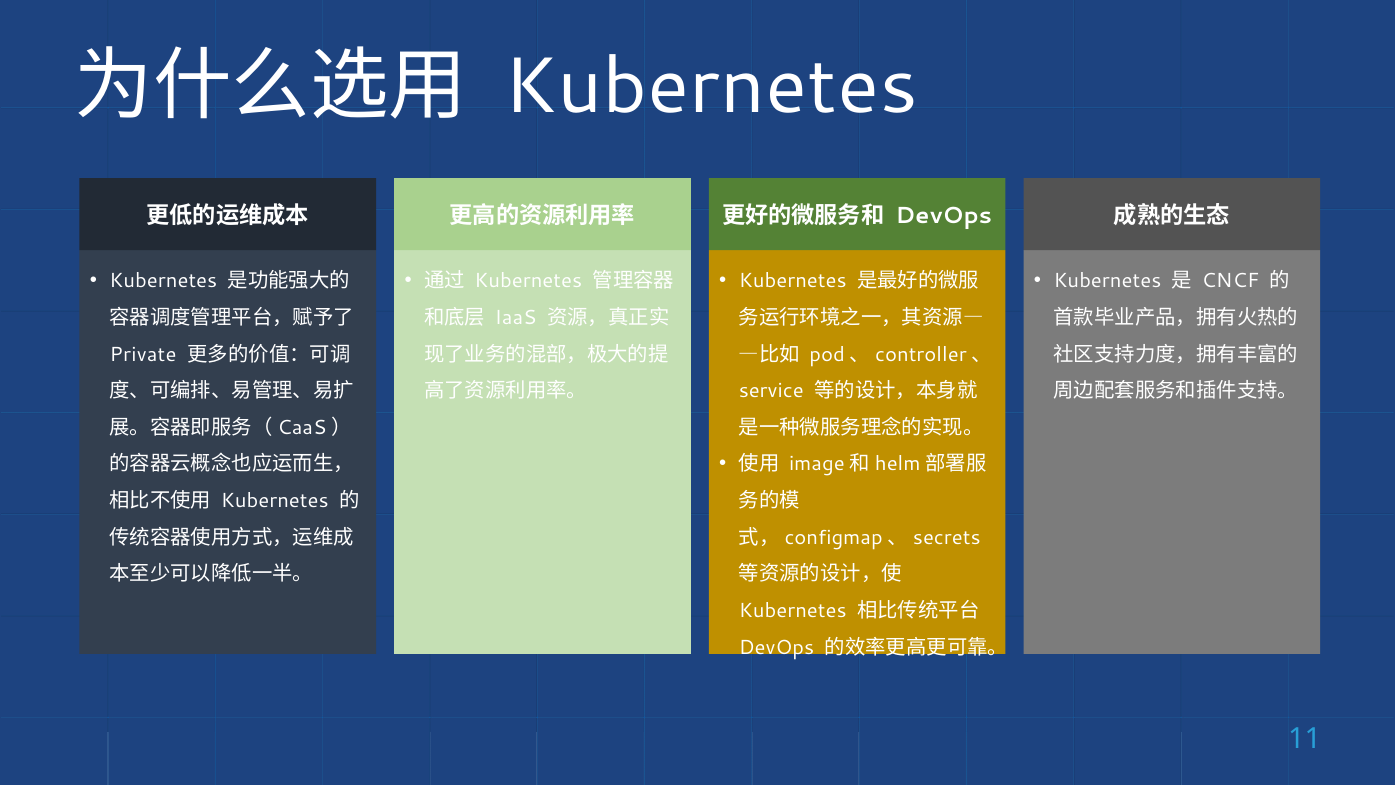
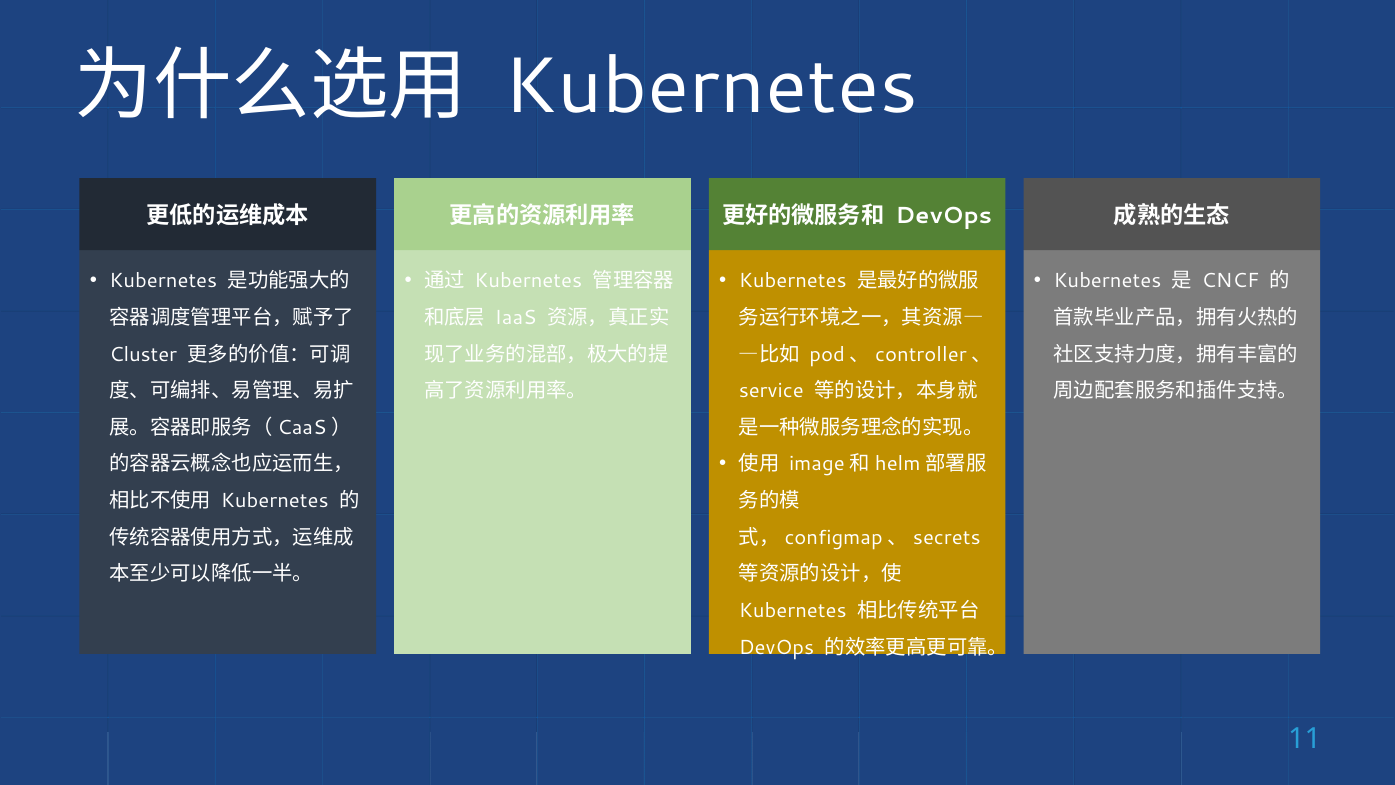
Private: Private -> Cluster (143, 354)
